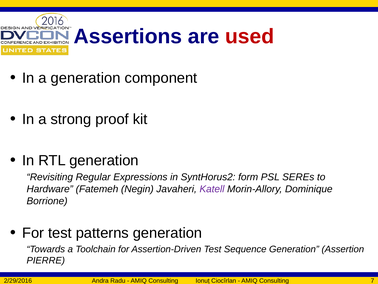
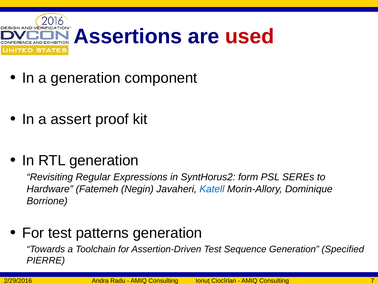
strong: strong -> assert (71, 119)
Katell colour: purple -> blue (212, 189)
Assertion: Assertion -> Specified (343, 249)
